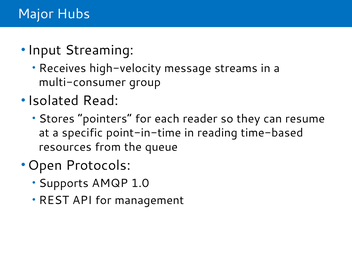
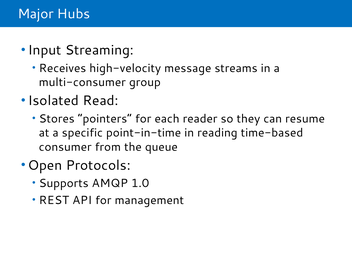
resources: resources -> consumer (65, 147)
